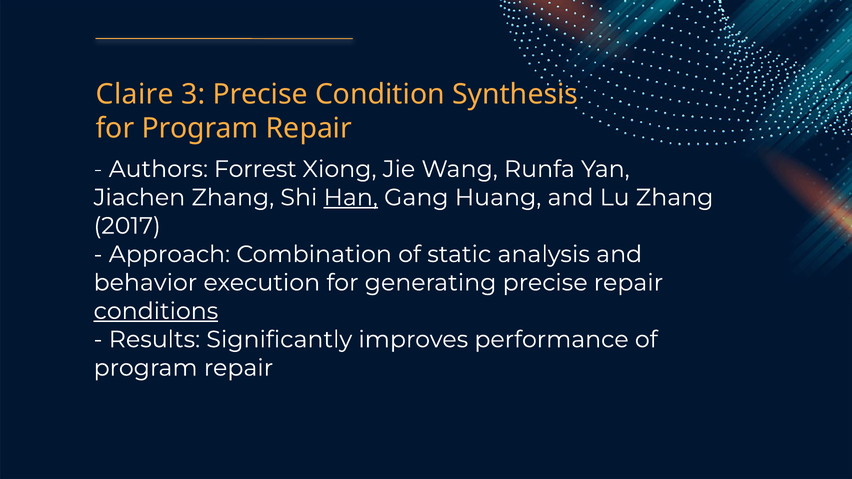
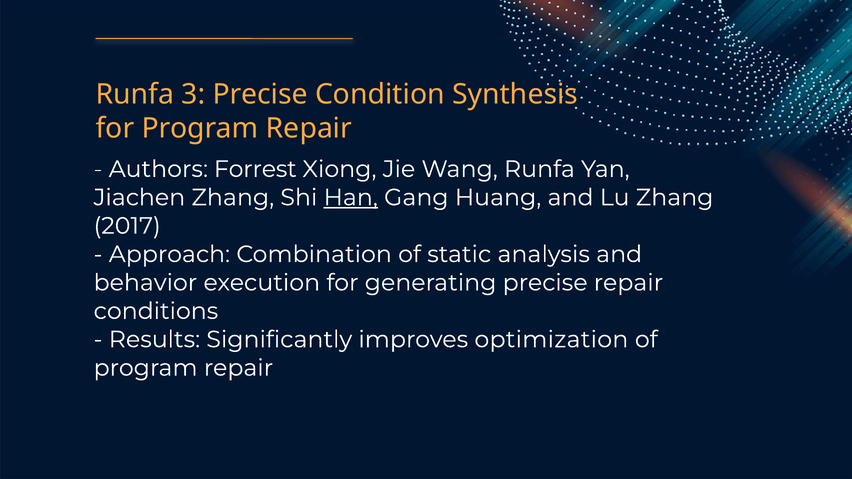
Claire: Claire -> Runfa (135, 95)
conditions underline: present -> none (156, 311)
performance: performance -> optimization (551, 340)
